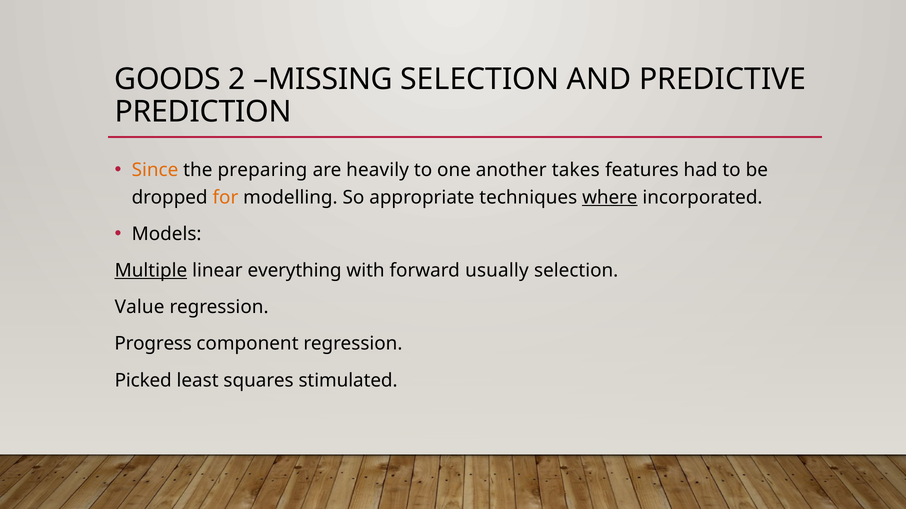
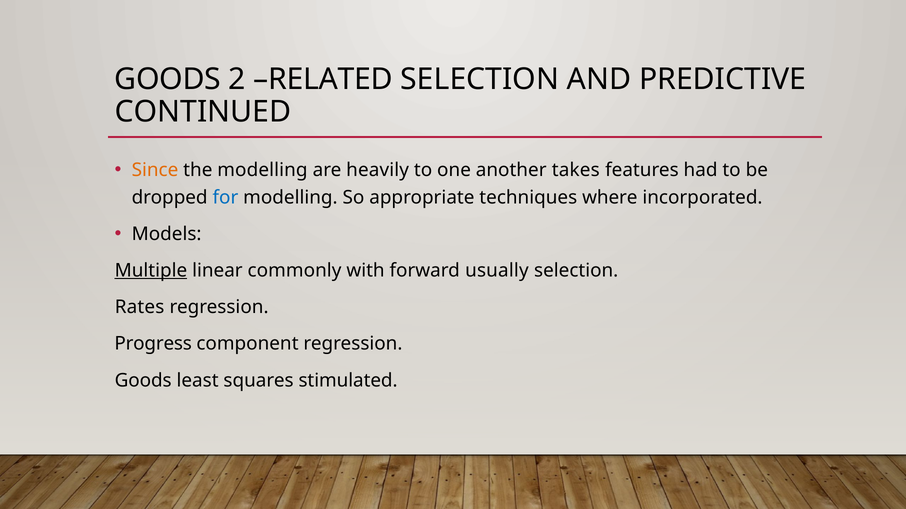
MISSING: MISSING -> RELATED (323, 79)
PREDICTION: PREDICTION -> CONTINUED (203, 112)
the preparing: preparing -> modelling (262, 170)
for colour: orange -> blue (225, 198)
where underline: present -> none (610, 198)
everything: everything -> commonly (295, 271)
Value: Value -> Rates (140, 308)
Picked: Picked -> Goods (143, 381)
